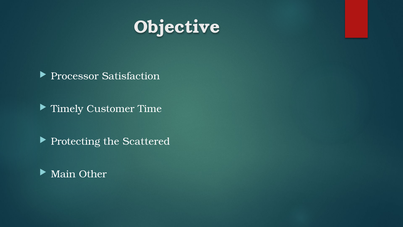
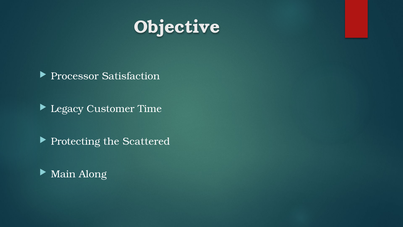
Timely: Timely -> Legacy (67, 109)
Other: Other -> Along (93, 174)
